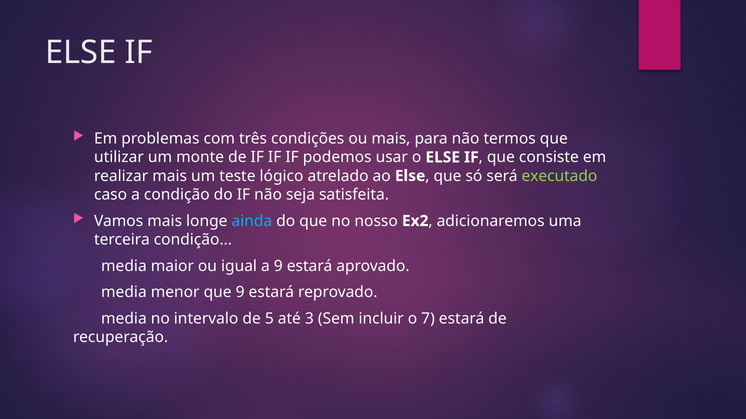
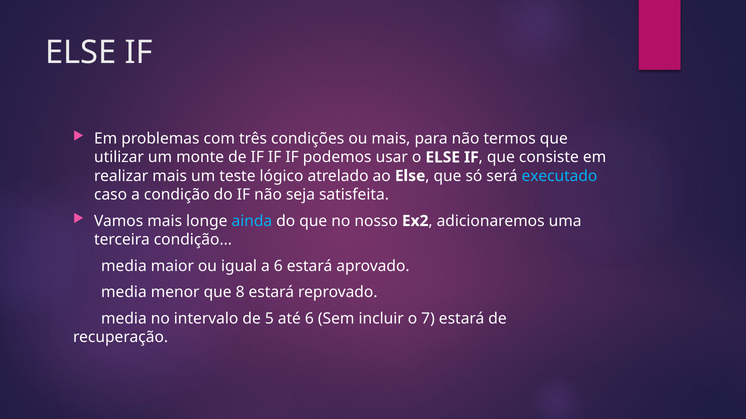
executado colour: light green -> light blue (559, 176)
a 9: 9 -> 6 (278, 266)
que 9: 9 -> 8 (240, 293)
até 3: 3 -> 6 (309, 319)
